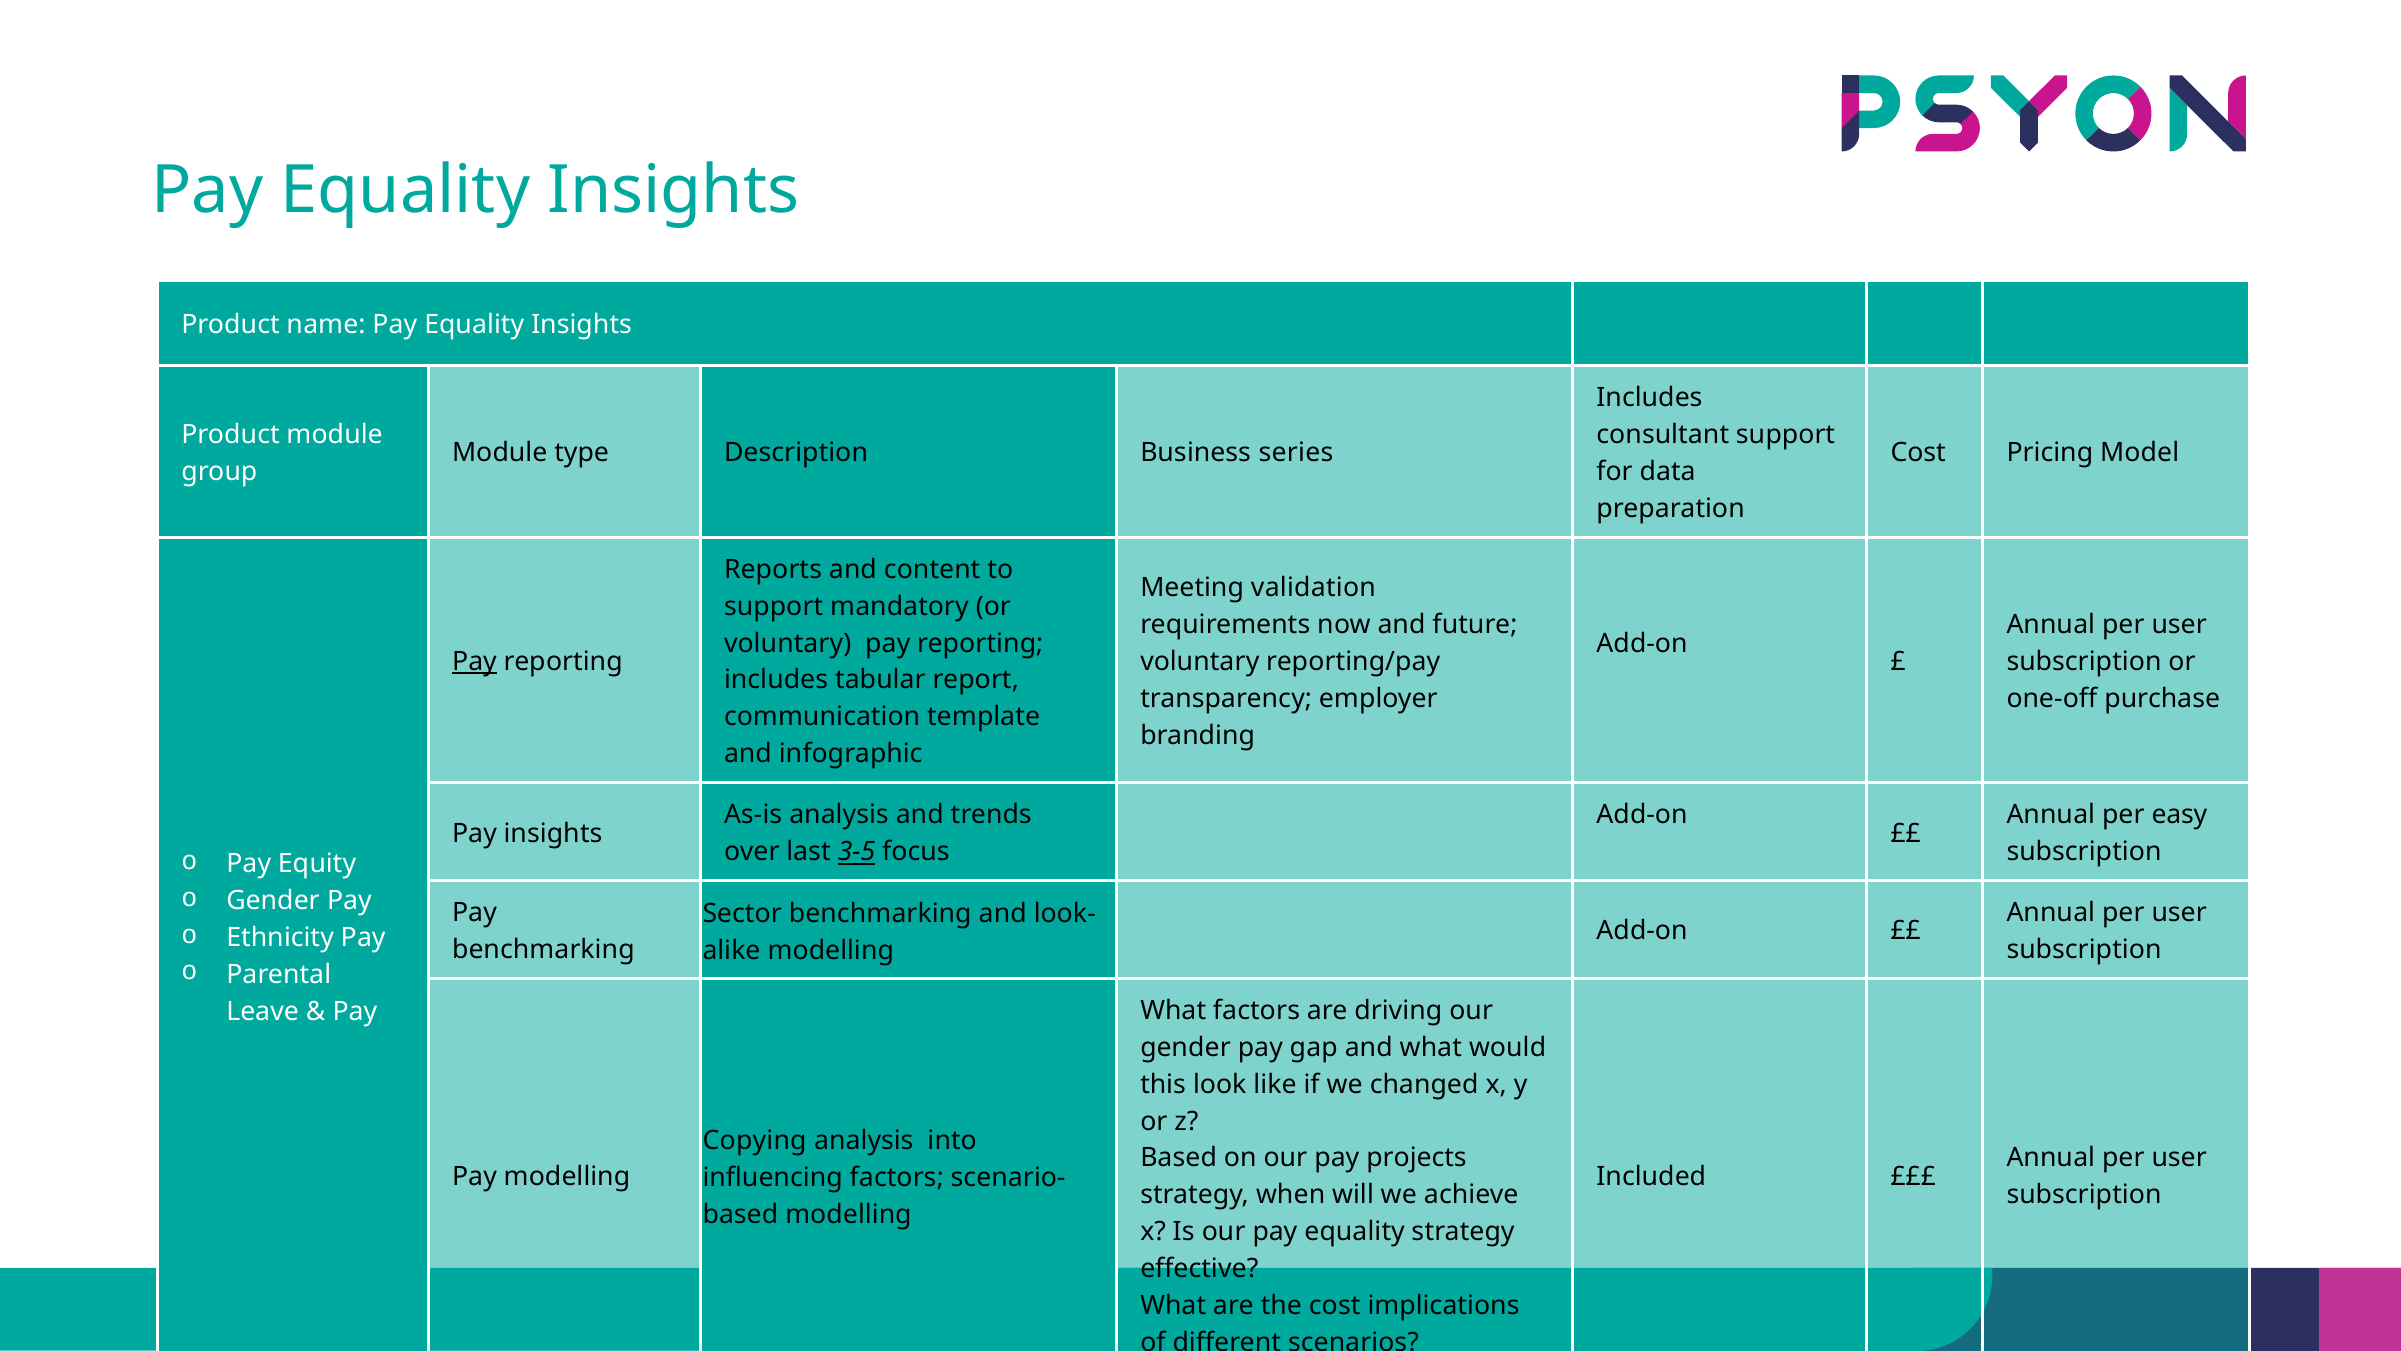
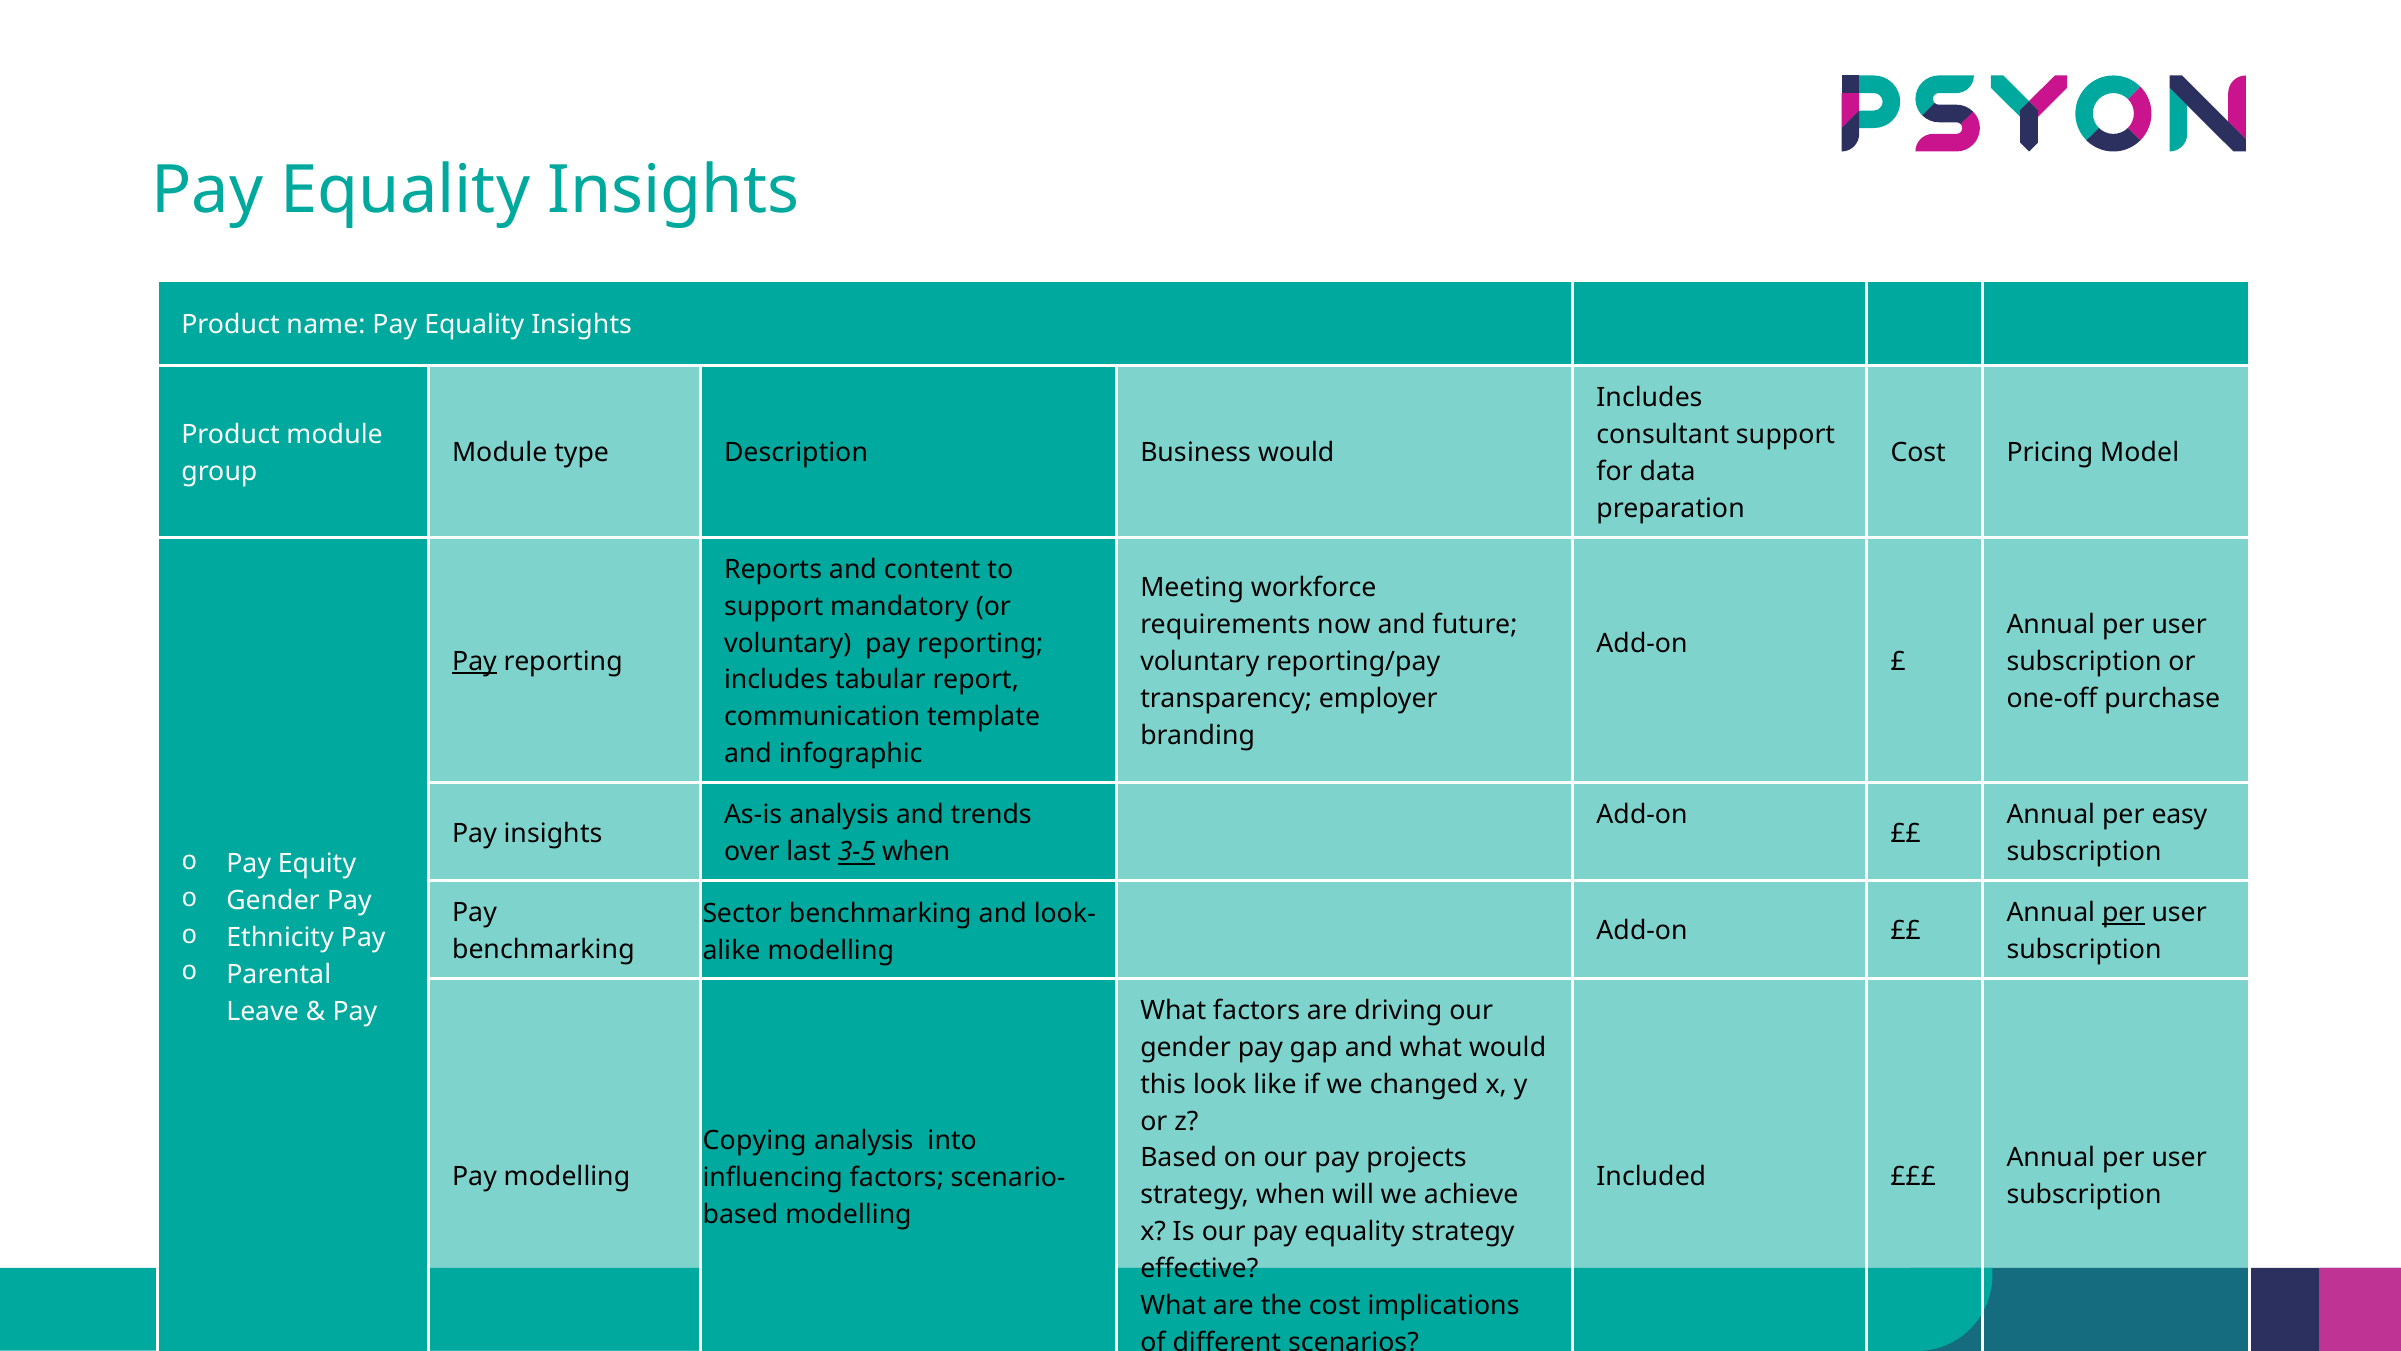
Business series: series -> would (1296, 453)
validation: validation -> workforce (1314, 588)
3-5 focus: focus -> when (916, 851)
per underline: none -> present (2123, 912)
